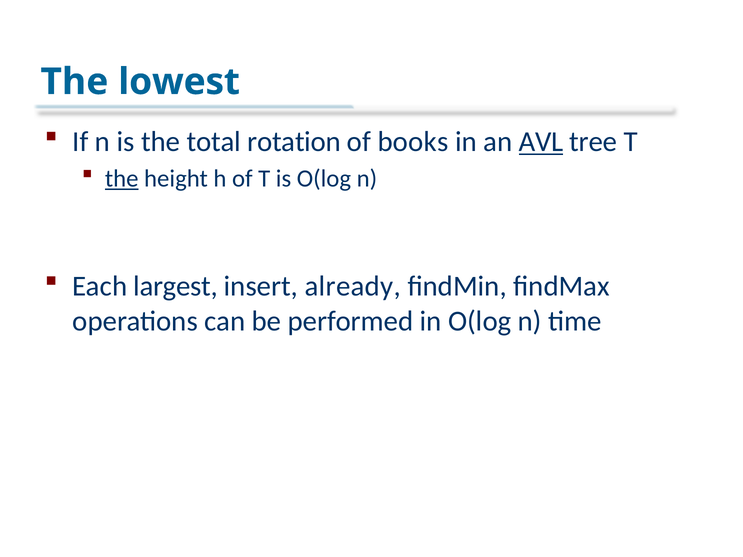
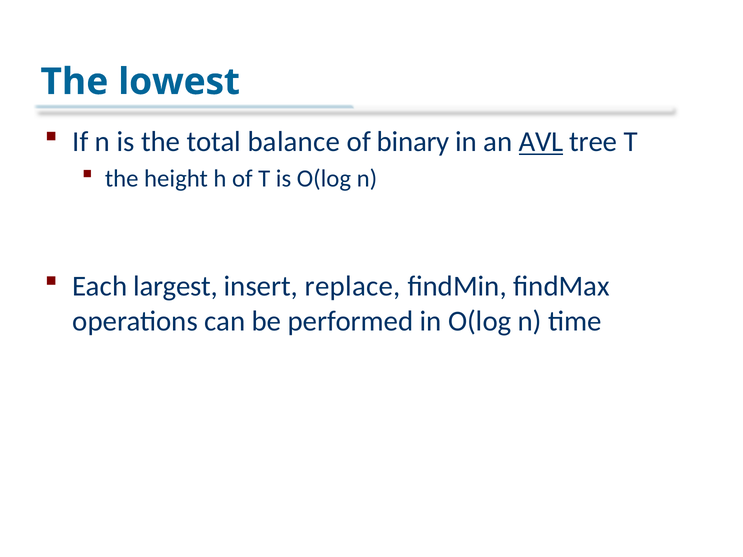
rotation: rotation -> balance (294, 142)
books: books -> binary (413, 142)
the underline: present -> none (122, 179)
already: already -> replace (353, 286)
